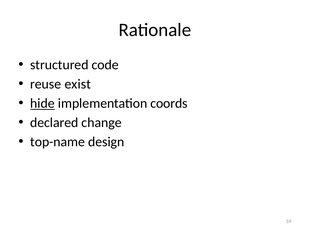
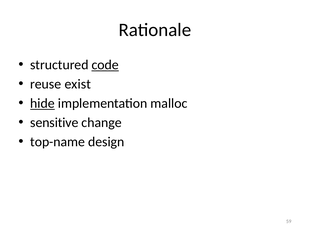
code underline: none -> present (105, 65)
coords: coords -> malloc (169, 104)
declared: declared -> sensitive (54, 123)
